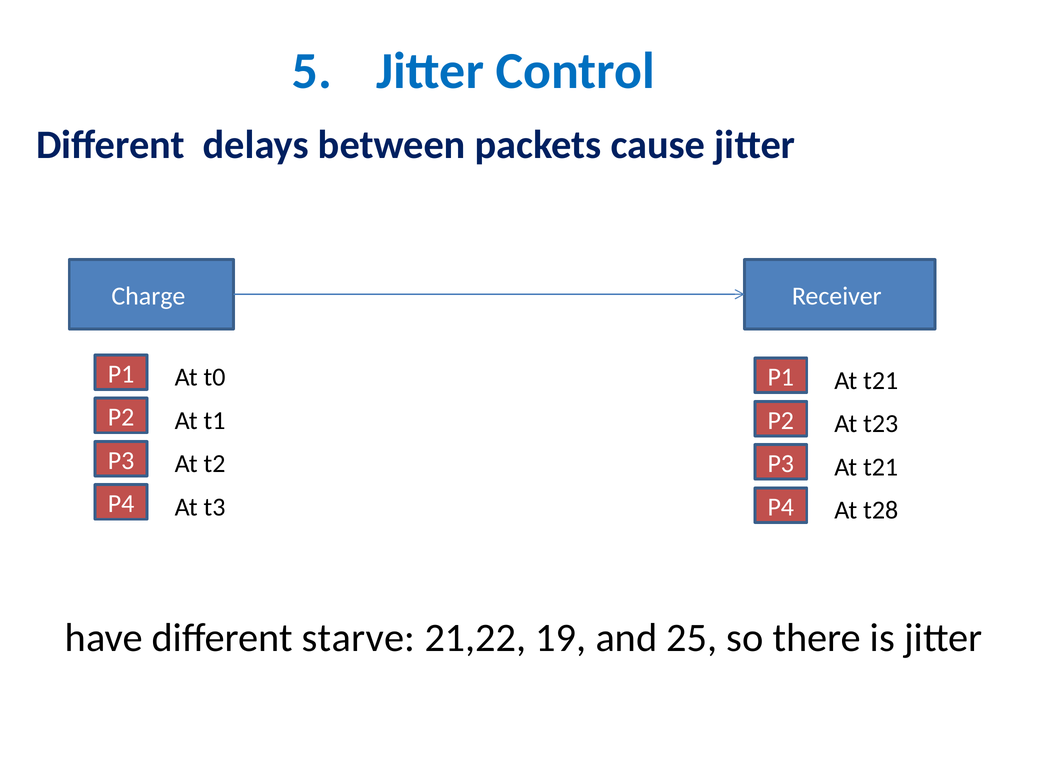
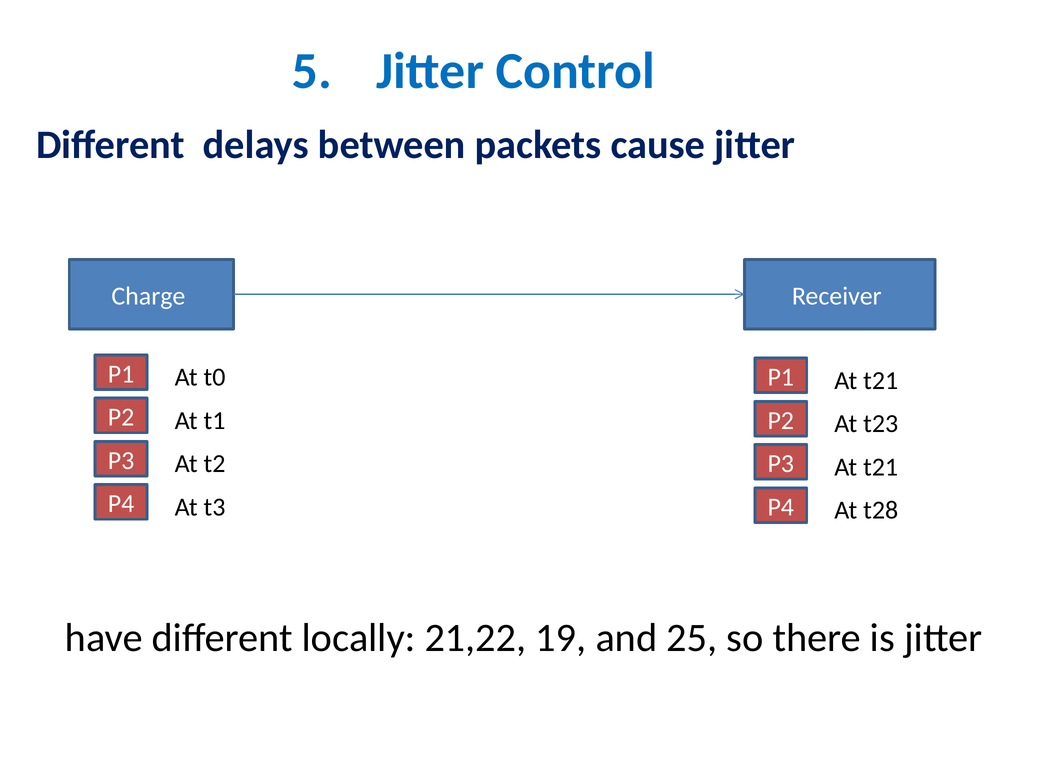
starve: starve -> locally (359, 638)
